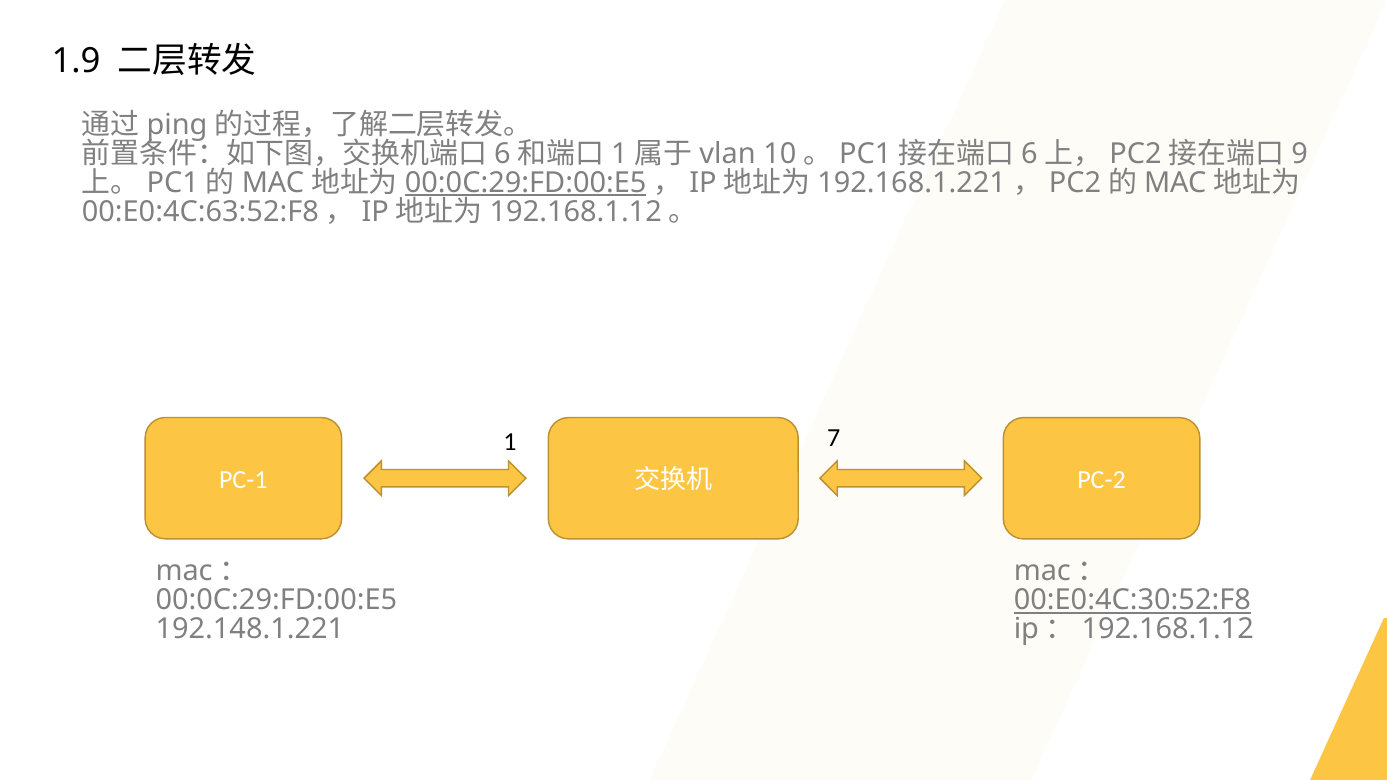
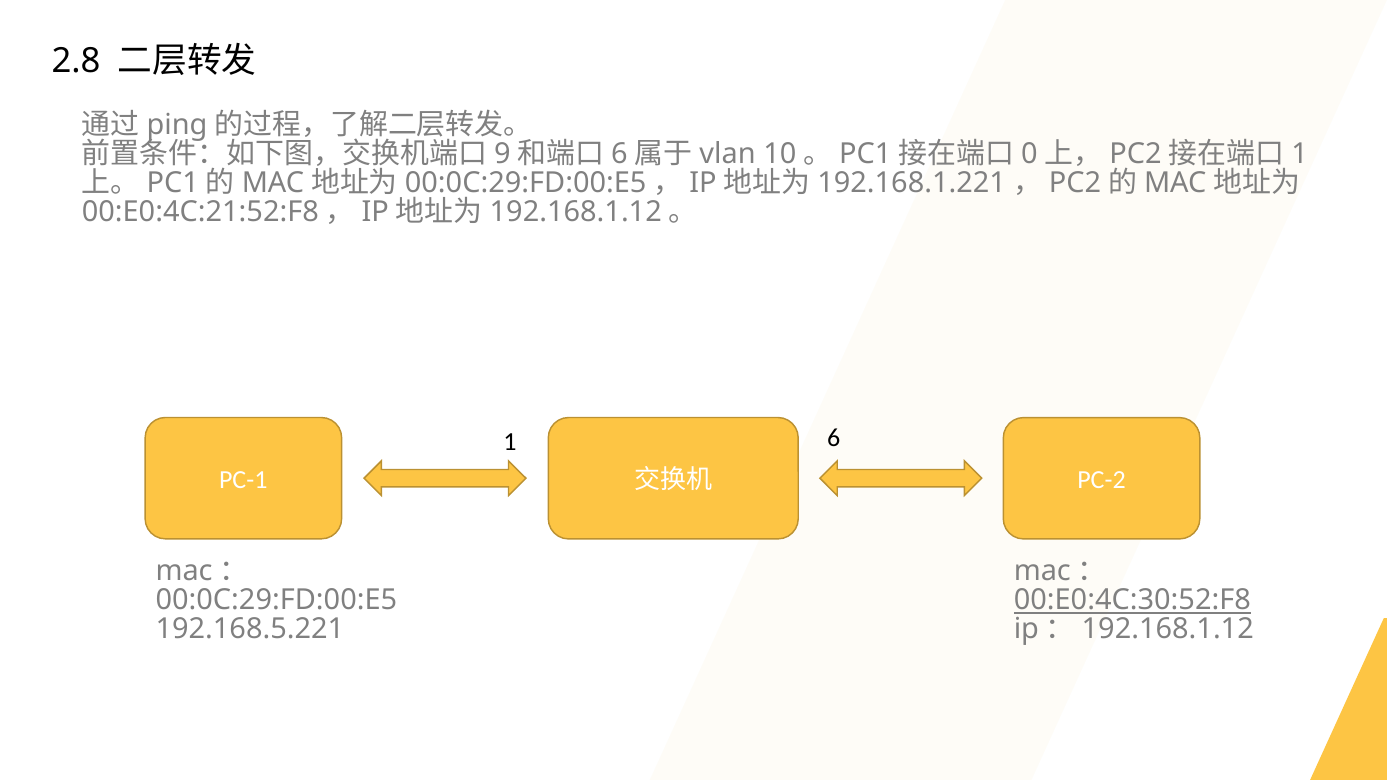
1.9: 1.9 -> 2.8 (76, 61)
6: 6 -> 9 (502, 154)
1: 1 -> 6 (620, 154)
6: 6 -> 0 (1029, 154)
9: 9 -> 1 (1300, 154)
00:0C:29:FD:00:E5 underline: present -> none (526, 183)
00:E0:4C:63:52:F8: 00:E0:4C:63:52:F8 -> 00:E0:4C:21:52:F8 (200, 212)
1 7: 7 -> 6 (834, 439)
192.148.1.221: 192.148.1.221 -> 192.168.5.221 (250, 629)
